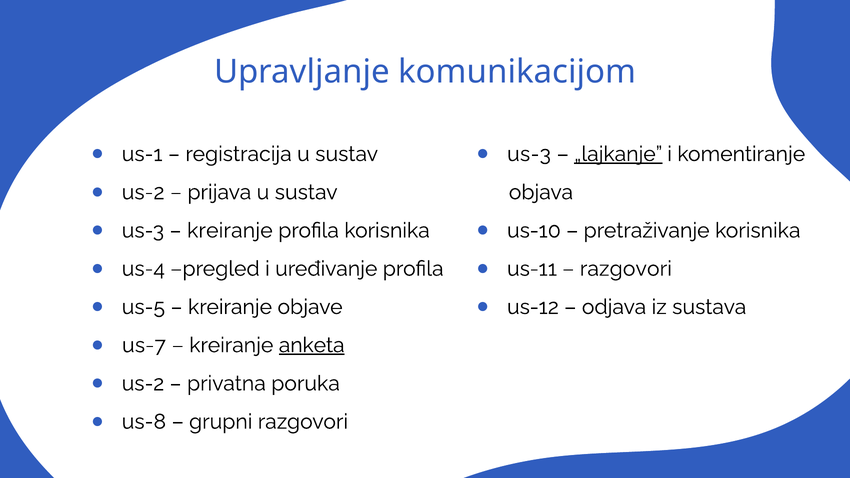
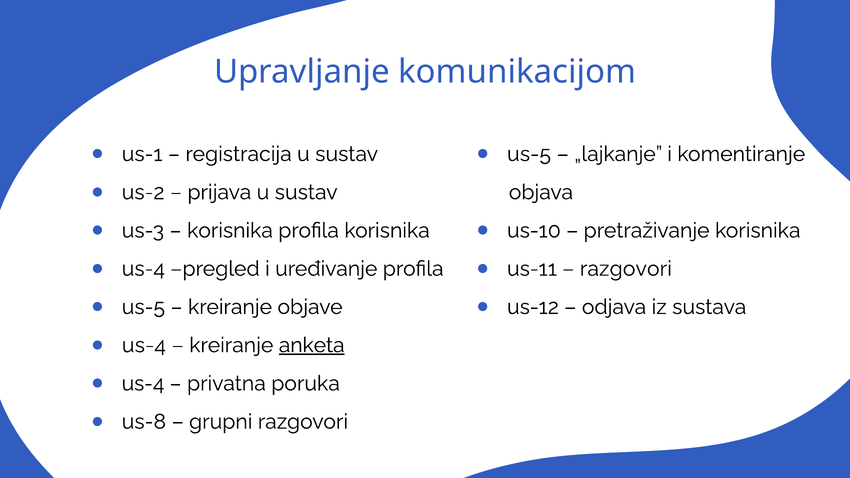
us-3: us-3 -> us-5 (529, 154)
„lajkanje underline: present -> none (618, 154)
kreiranje: kreiranje -> korisnika (230, 231)
us-7: us-7 -> us-4 (144, 345)
us-2: us-2 -> us-4 (143, 384)
